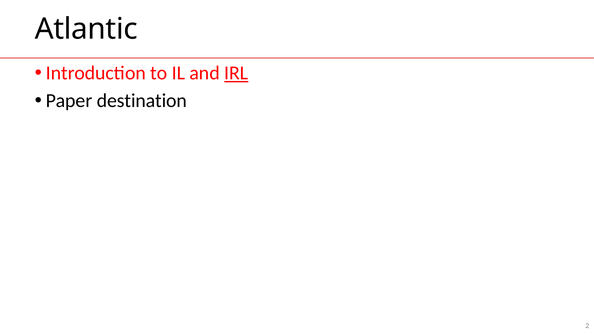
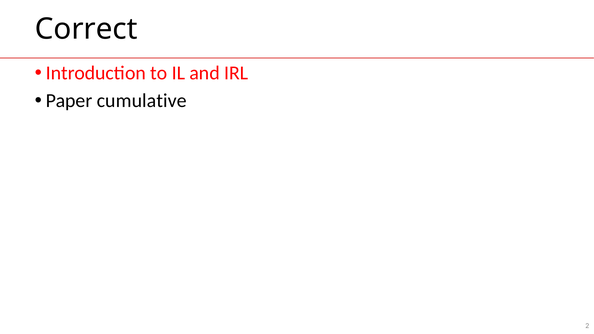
Atlantic: Atlantic -> Correct (86, 29)
IRL underline: present -> none (236, 73)
destination: destination -> cumulative (142, 101)
